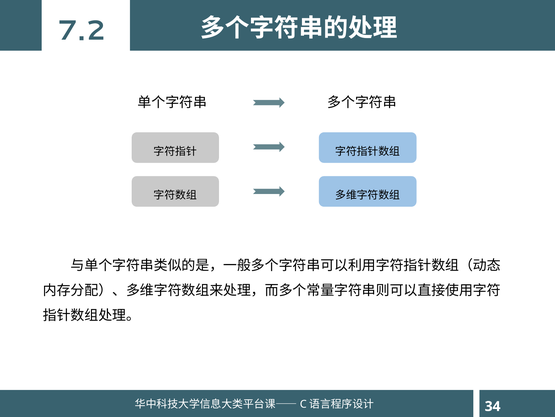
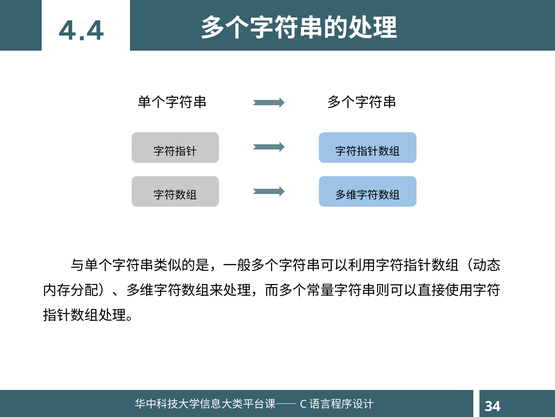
7.2: 7.2 -> 4.4 (82, 31)
